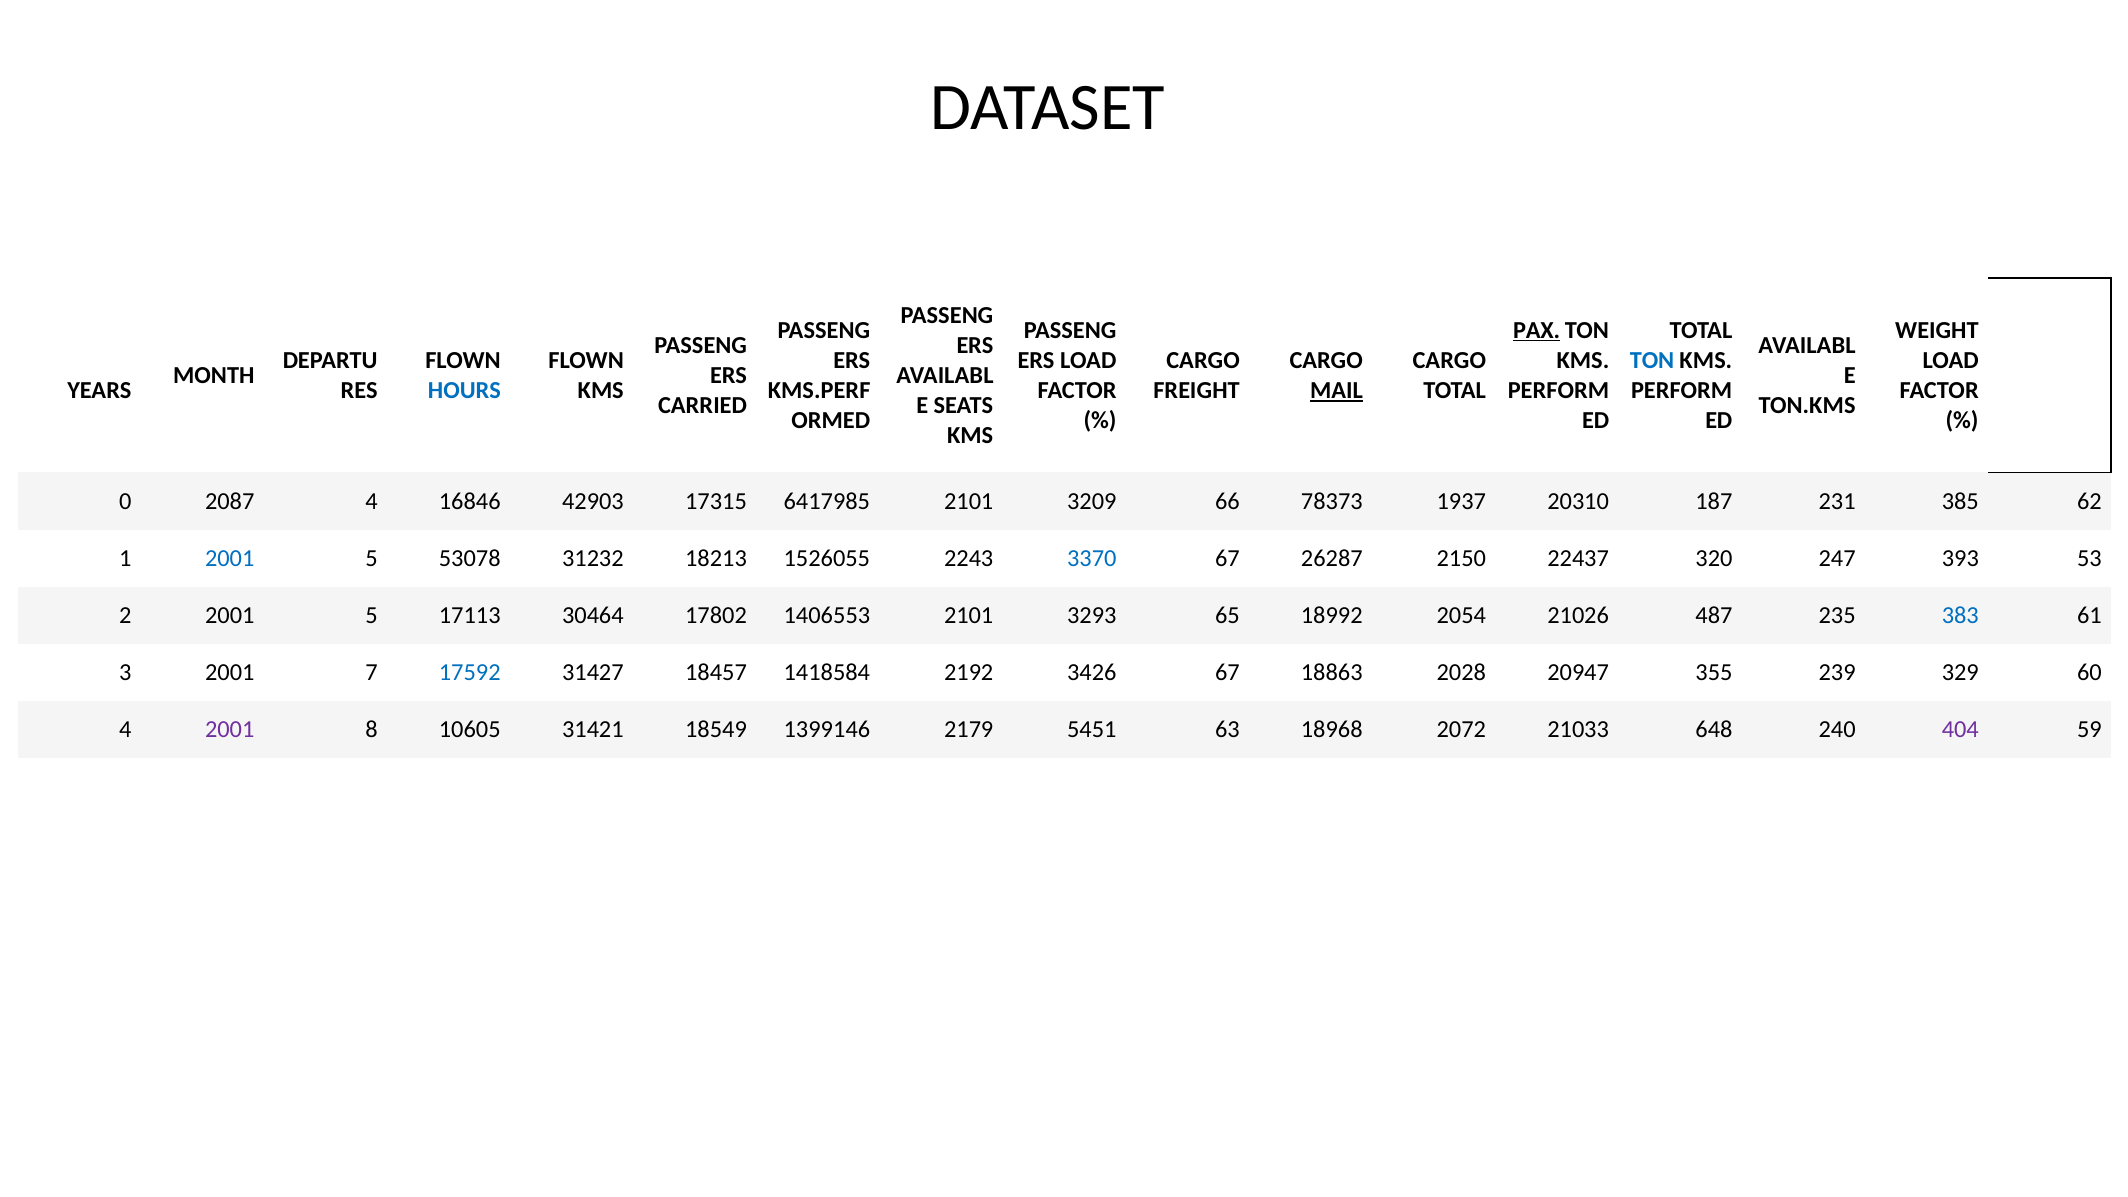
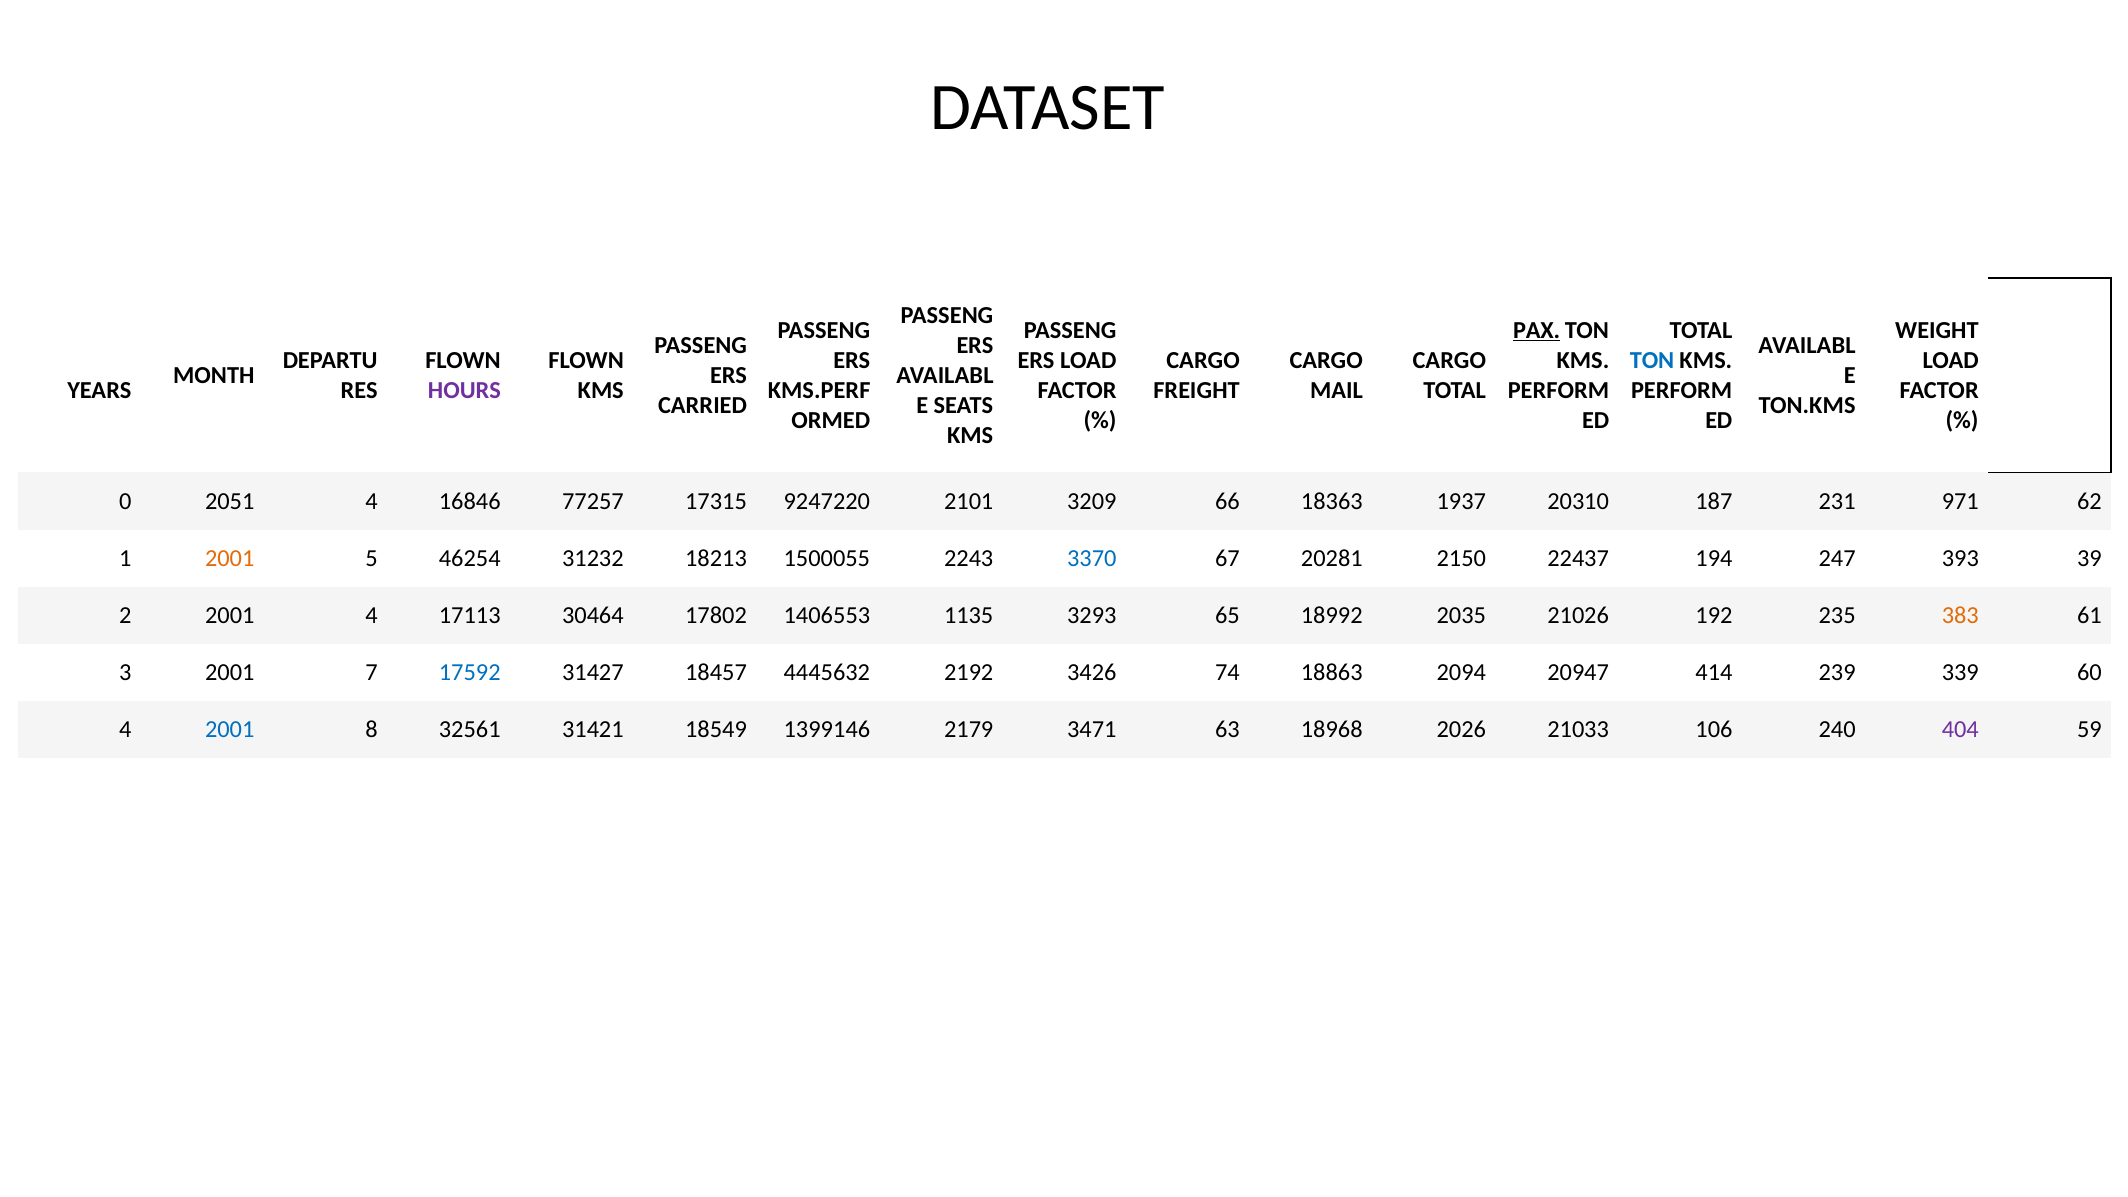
HOURS colour: blue -> purple (464, 390)
MAIL underline: present -> none (1336, 390)
2087: 2087 -> 2051 (230, 501)
42903: 42903 -> 77257 (593, 501)
6417985: 6417985 -> 9247220 (827, 501)
78373: 78373 -> 18363 (1332, 501)
385: 385 -> 971 (1960, 501)
2001 colour: blue -> orange (230, 558)
53078: 53078 -> 46254 (470, 558)
1526055: 1526055 -> 1500055 (827, 558)
26287: 26287 -> 20281 (1332, 558)
320: 320 -> 194 (1714, 558)
53: 53 -> 39 (2089, 558)
2 2001 5: 5 -> 4 (372, 616)
1406553 2101: 2101 -> 1135 (969, 616)
2054: 2054 -> 2035 (1461, 616)
487: 487 -> 192 (1714, 616)
383 colour: blue -> orange (1960, 616)
1418584: 1418584 -> 4445632 (827, 673)
3426 67: 67 -> 74 (1227, 673)
2028: 2028 -> 2094 (1461, 673)
355: 355 -> 414 (1714, 673)
329: 329 -> 339 (1960, 673)
2001 colour: purple -> blue (230, 730)
10605: 10605 -> 32561 (470, 730)
5451: 5451 -> 3471 (1092, 730)
2072: 2072 -> 2026 (1461, 730)
648: 648 -> 106 (1714, 730)
